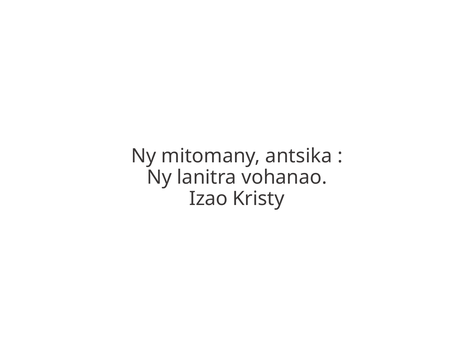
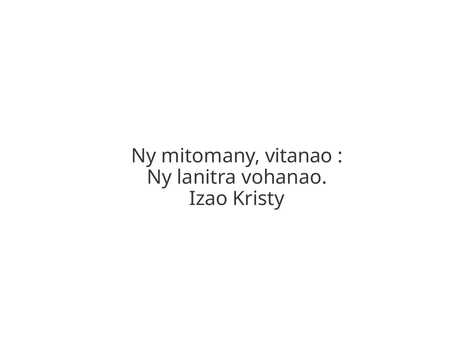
antsika: antsika -> vitanao (299, 156)
